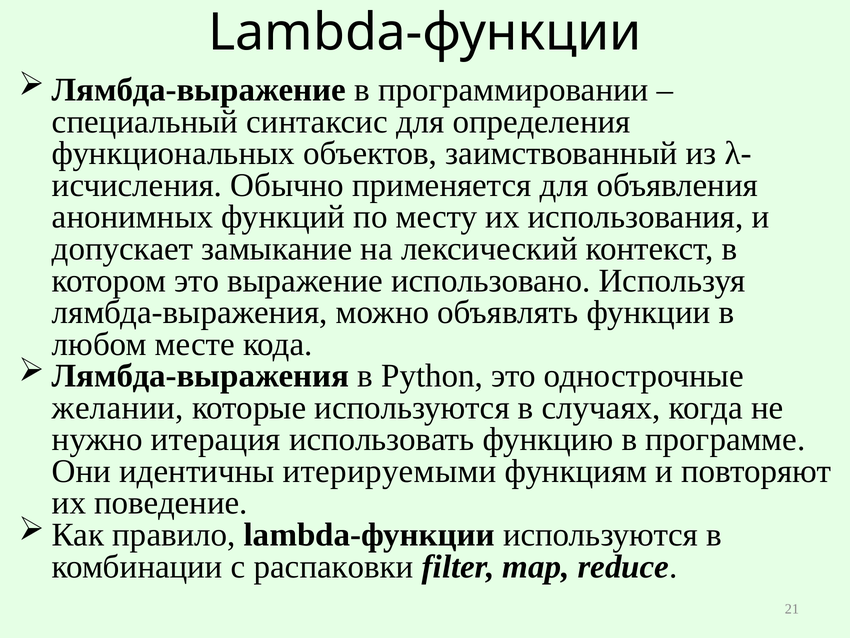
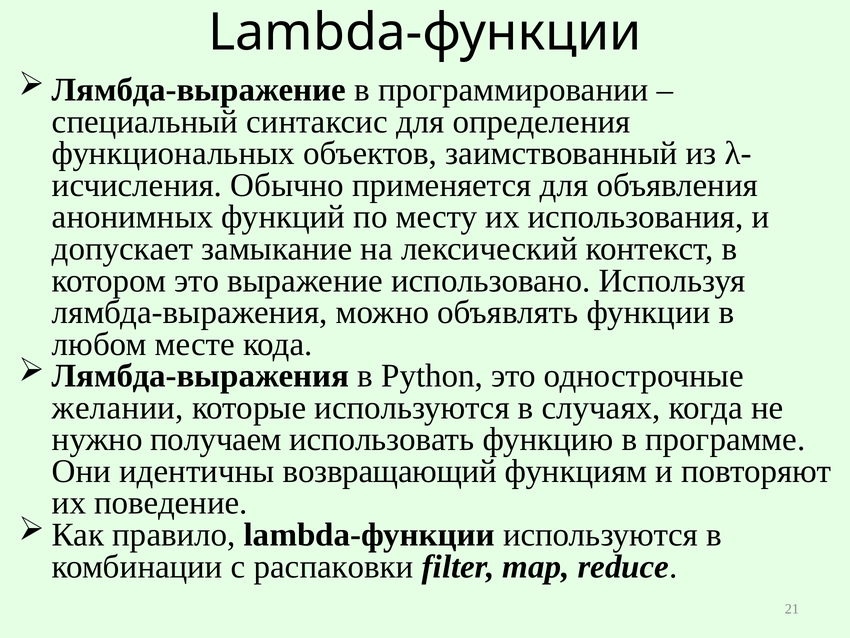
итерация: итерация -> получаем (216, 439)
итерируемыми: итерируемыми -> возвращающий (390, 471)
